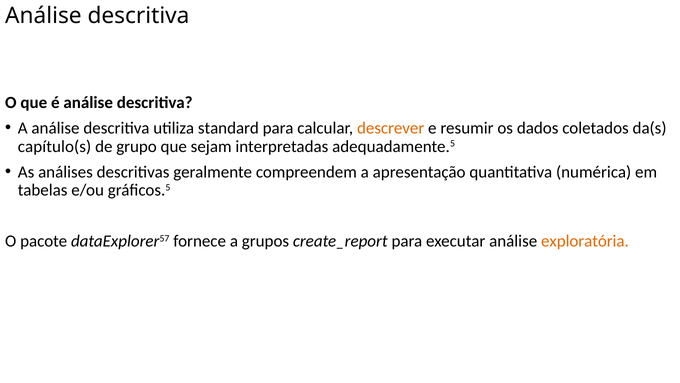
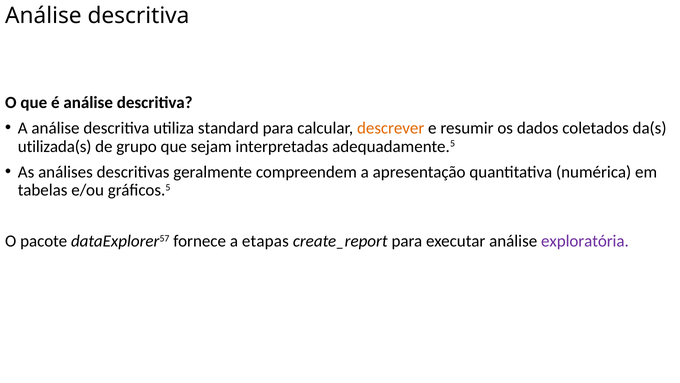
capítulo(s: capítulo(s -> utilizada(s (55, 146)
grupos: grupos -> etapas (265, 241)
exploratória colour: orange -> purple (585, 241)
